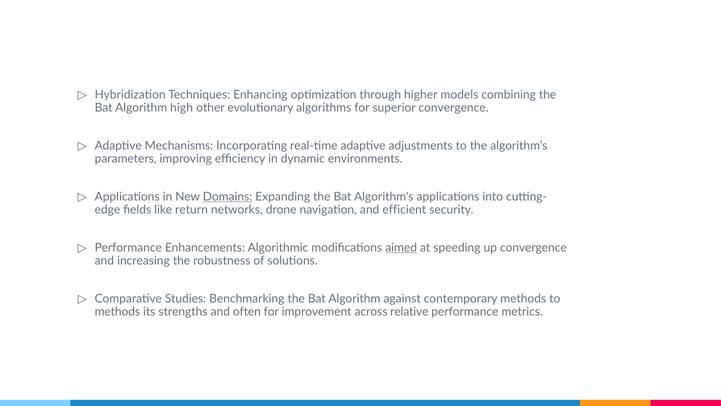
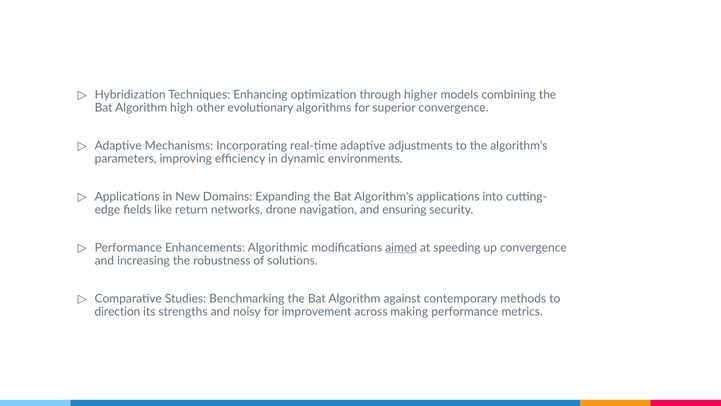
Domains underline: present -> none (228, 196)
efficient: efficient -> ensuring (404, 209)
methods: methods -> direction (117, 311)
often: often -> noisy (247, 311)
relative: relative -> making (409, 311)
